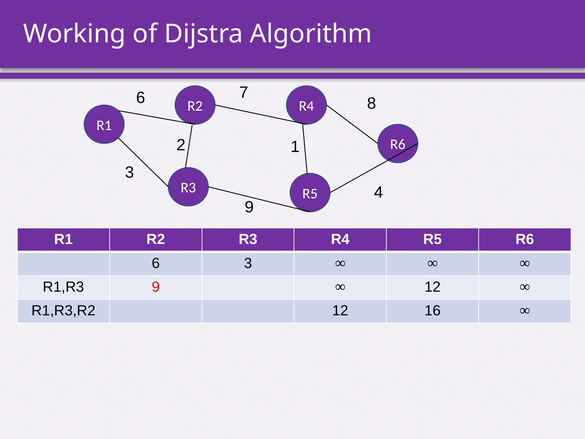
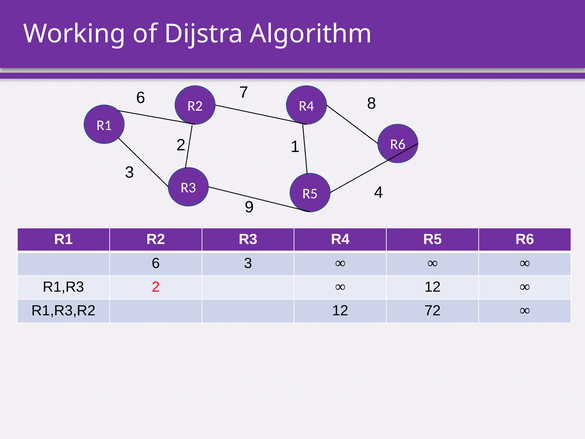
R1,R3 9: 9 -> 2 (156, 287)
16: 16 -> 72 (433, 310)
